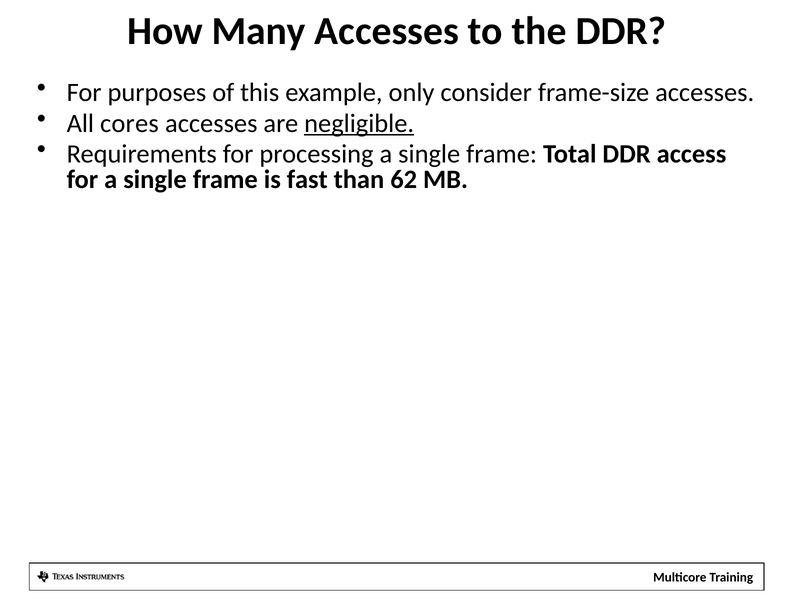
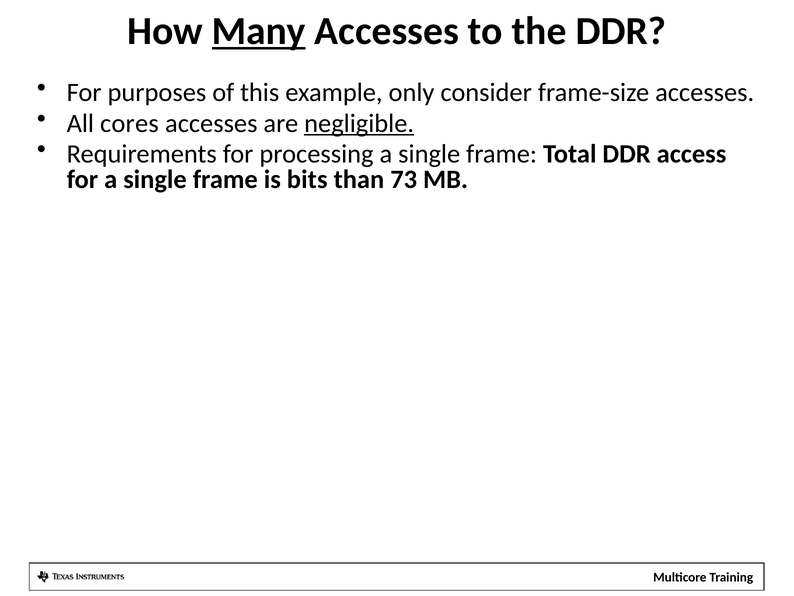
Many underline: none -> present (259, 31)
fast: fast -> bits (307, 179)
62: 62 -> 73 (404, 179)
